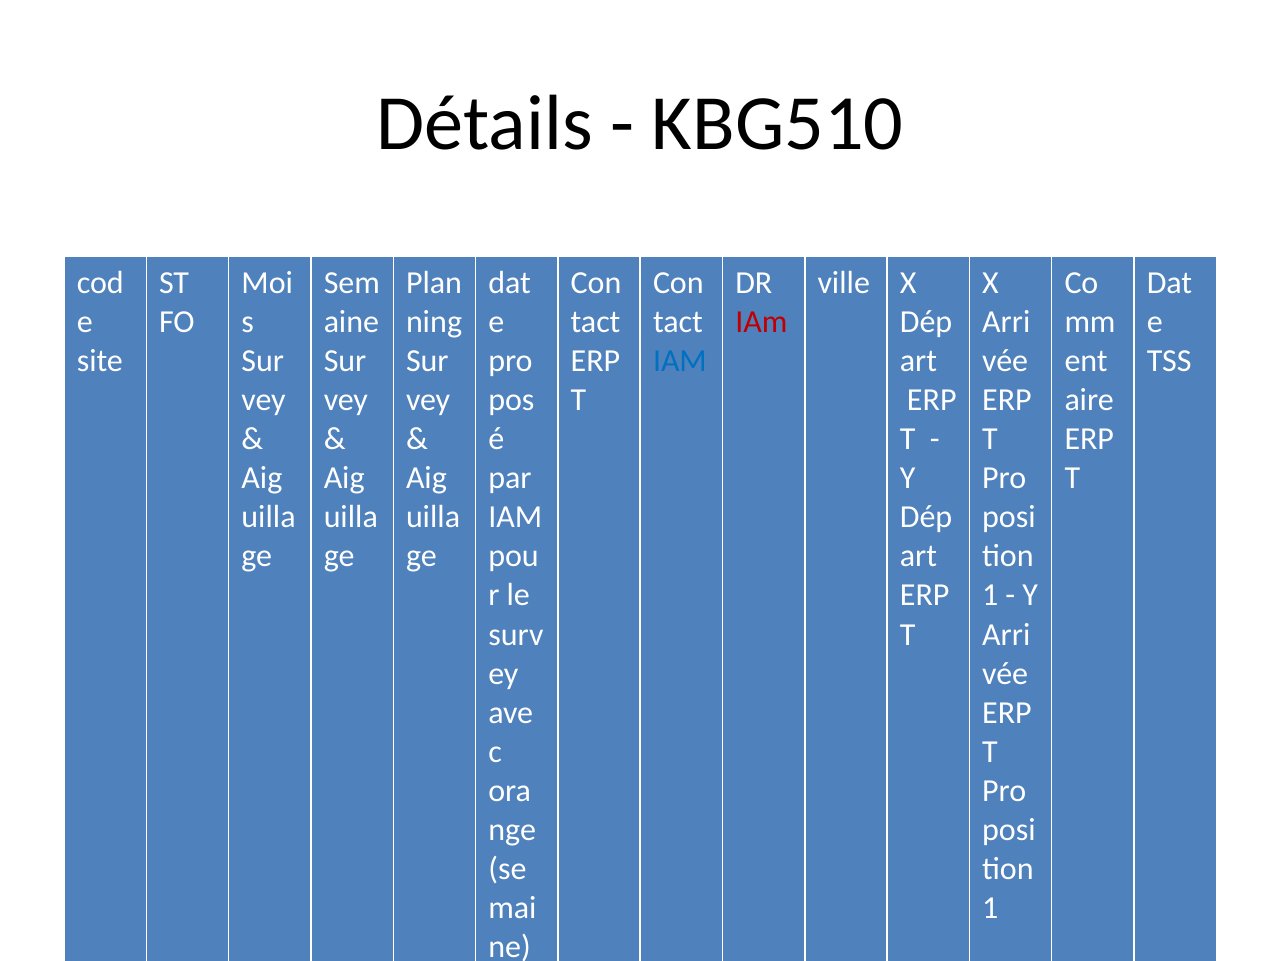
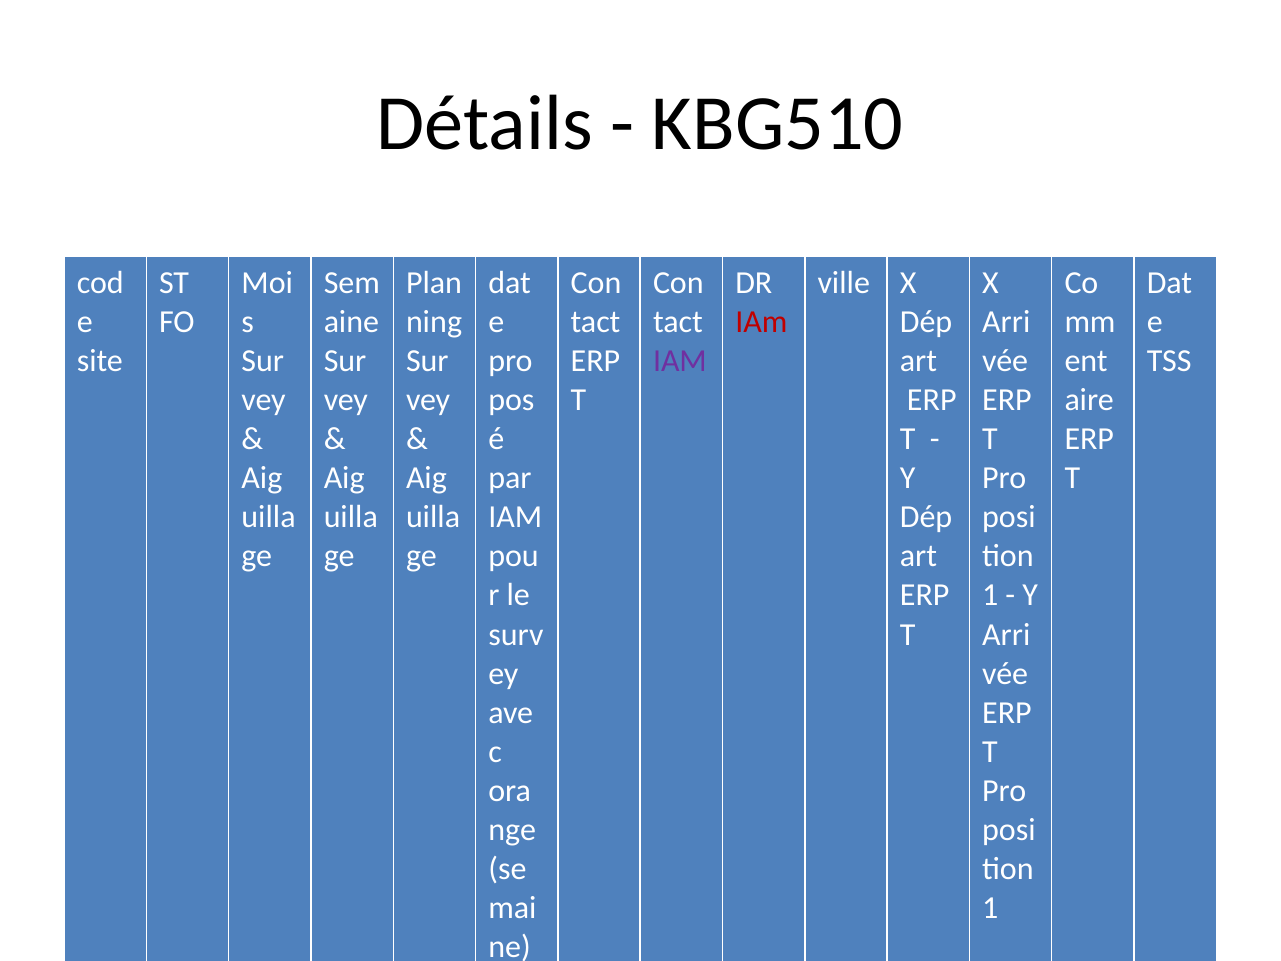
IAM colour: blue -> purple (680, 361)
